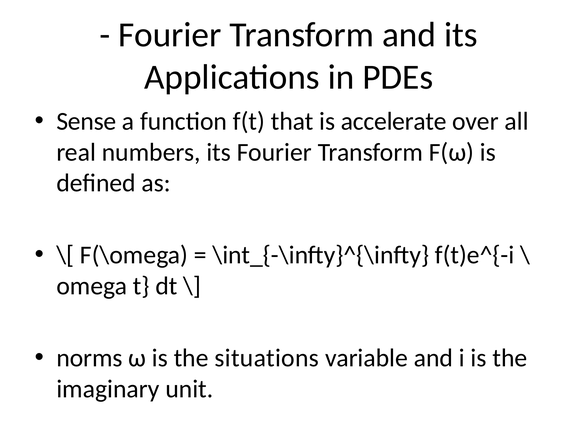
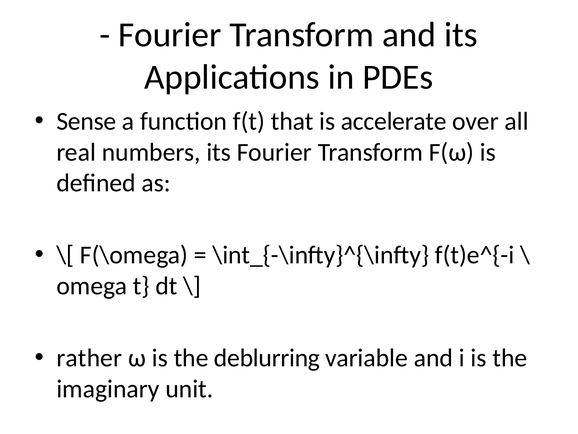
norms: norms -> rather (89, 358)
situations: situations -> deblurring (267, 358)
